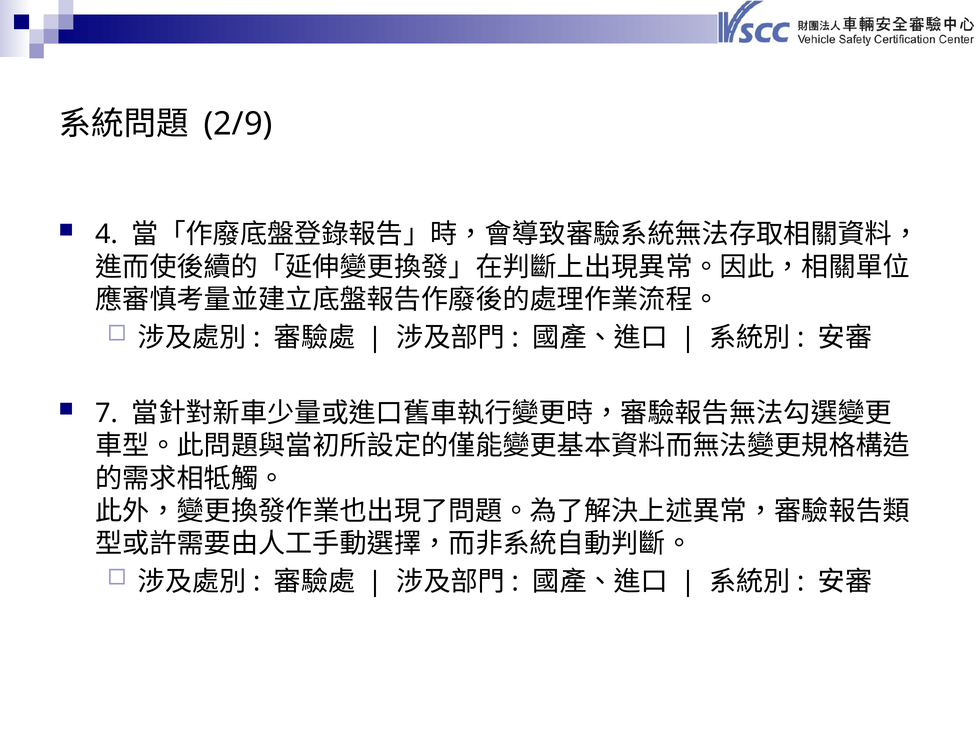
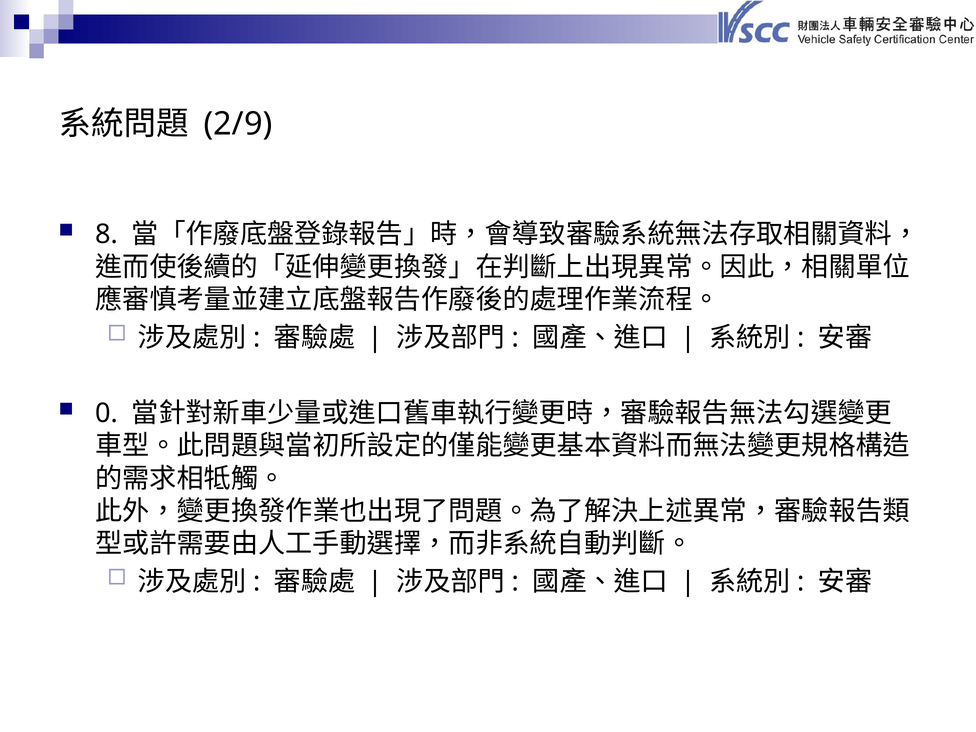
4: 4 -> 8 (107, 235)
7: 7 -> 0 (107, 413)
